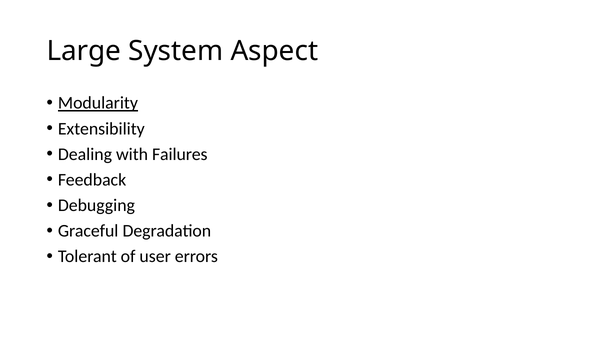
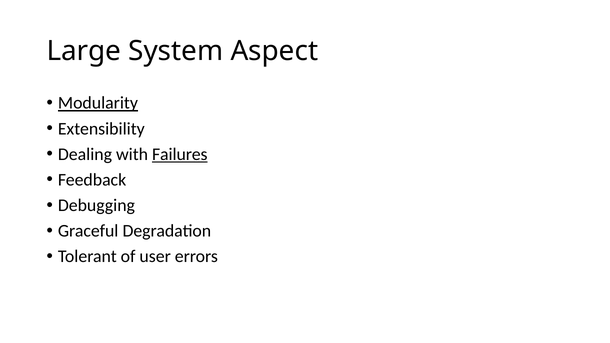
Failures underline: none -> present (180, 154)
